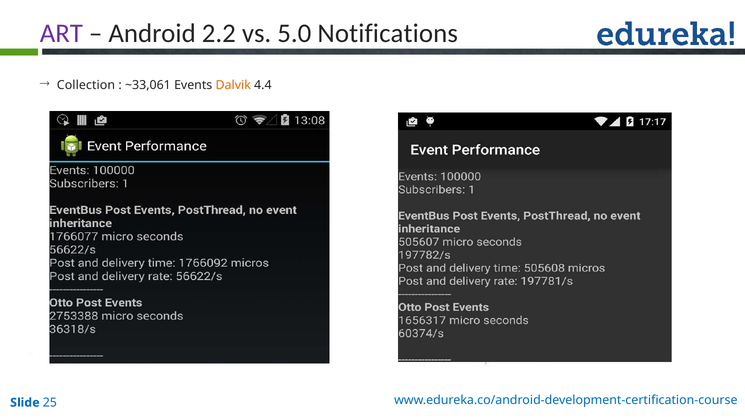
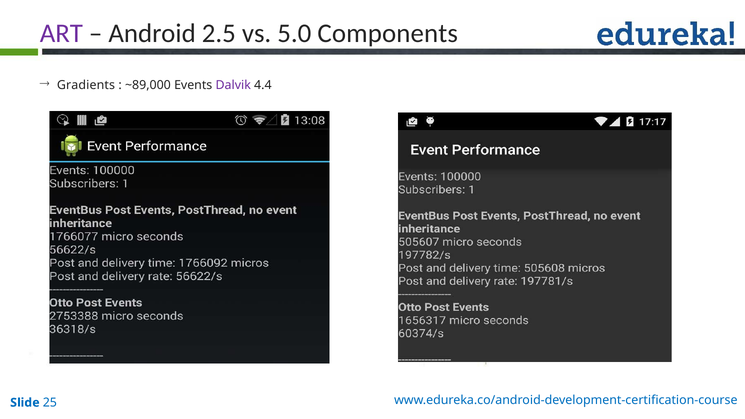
2.2: 2.2 -> 2.5 (219, 34)
Notifications: Notifications -> Components (388, 34)
Collection: Collection -> Gradients (86, 85)
~33,061: ~33,061 -> ~89,000 (148, 85)
Dalvik colour: orange -> purple (233, 85)
